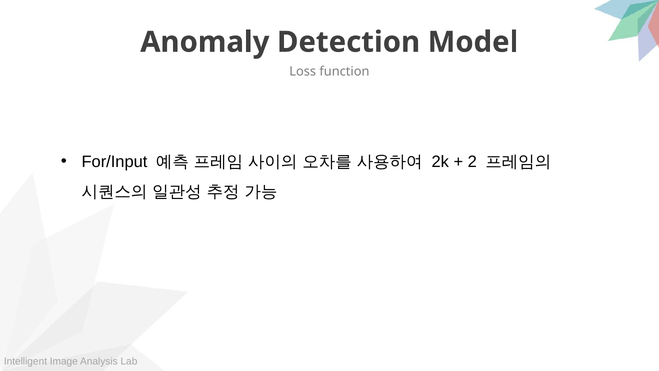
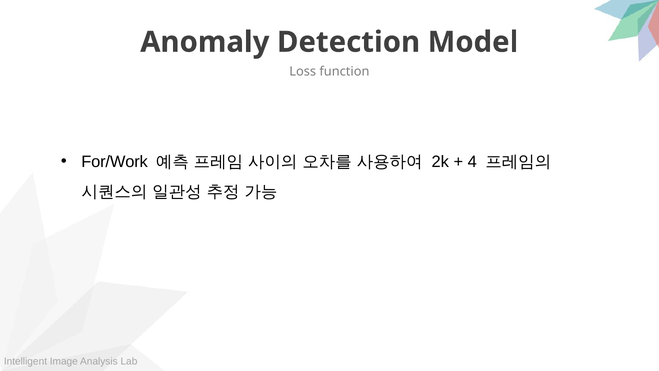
For/Input: For/Input -> For/Work (115, 162)
2: 2 -> 4 (472, 162)
